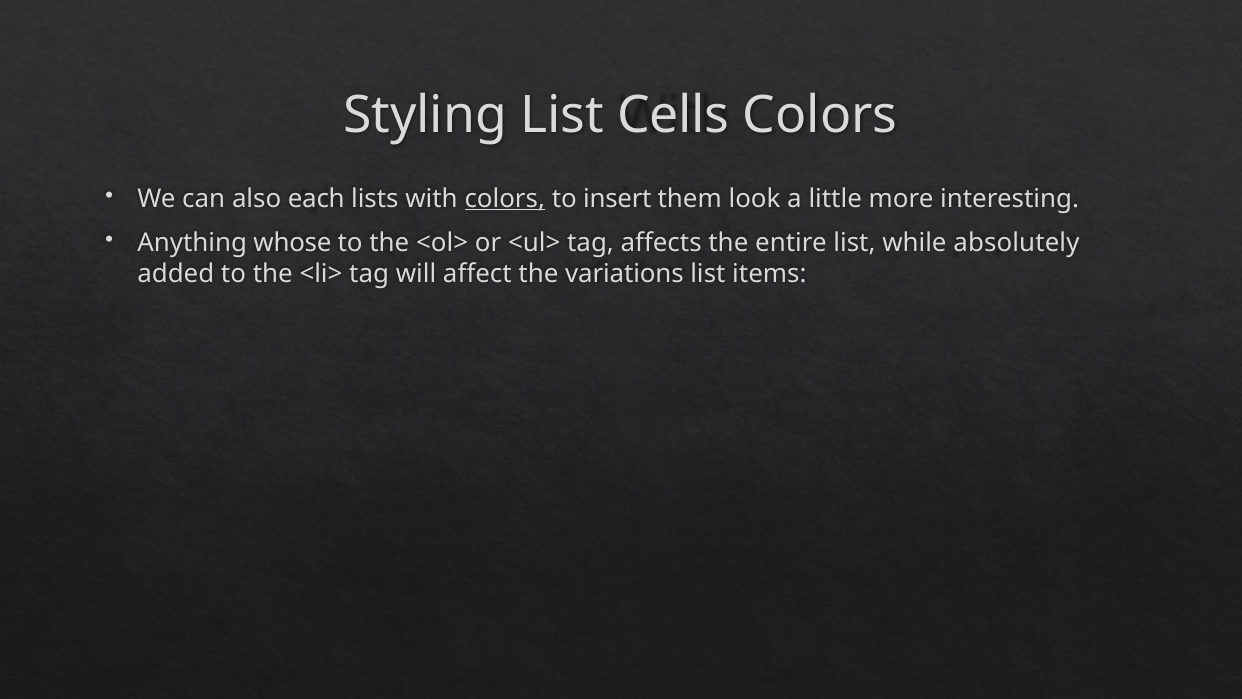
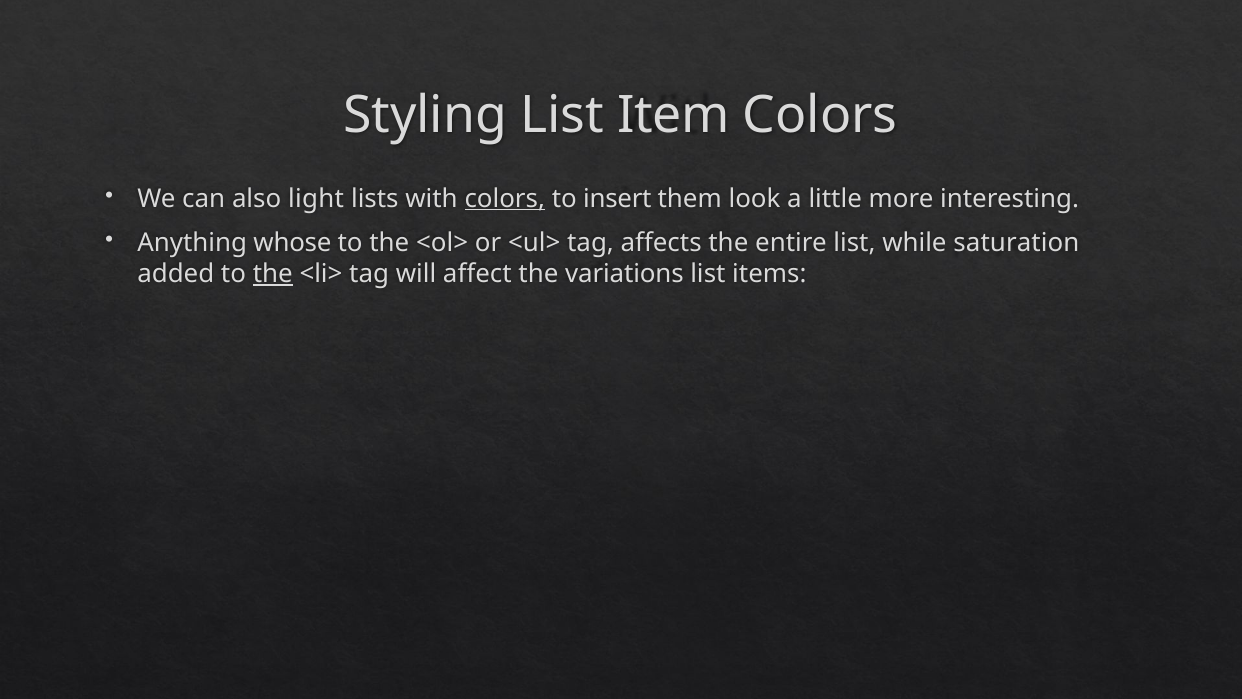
Cells: Cells -> Item (674, 115)
each: each -> light (316, 198)
absolutely: absolutely -> saturation (1016, 242)
the underline: none -> present (273, 274)
